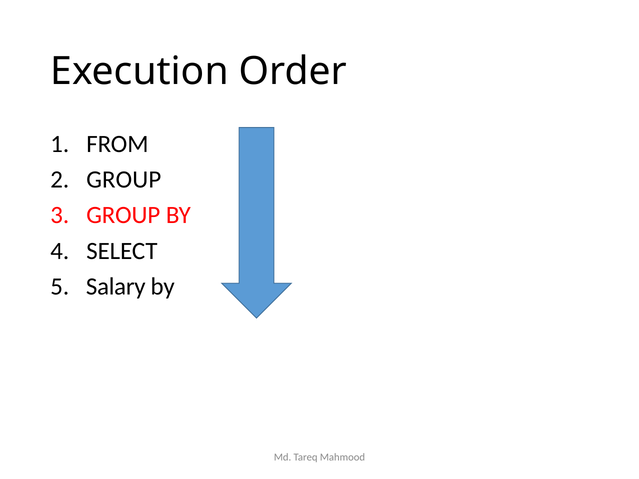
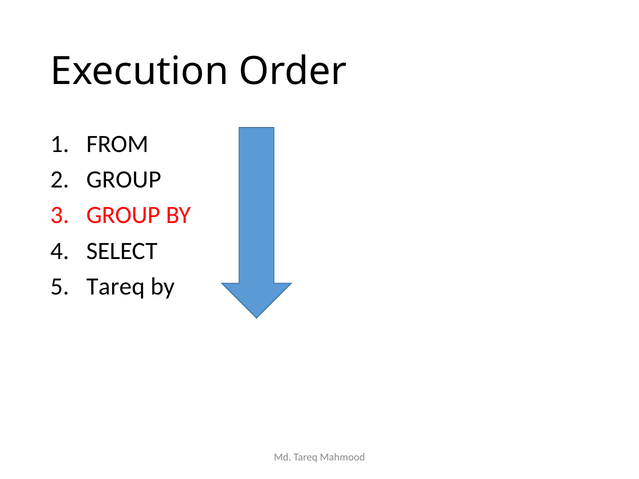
Salary: Salary -> Tareq (116, 287)
